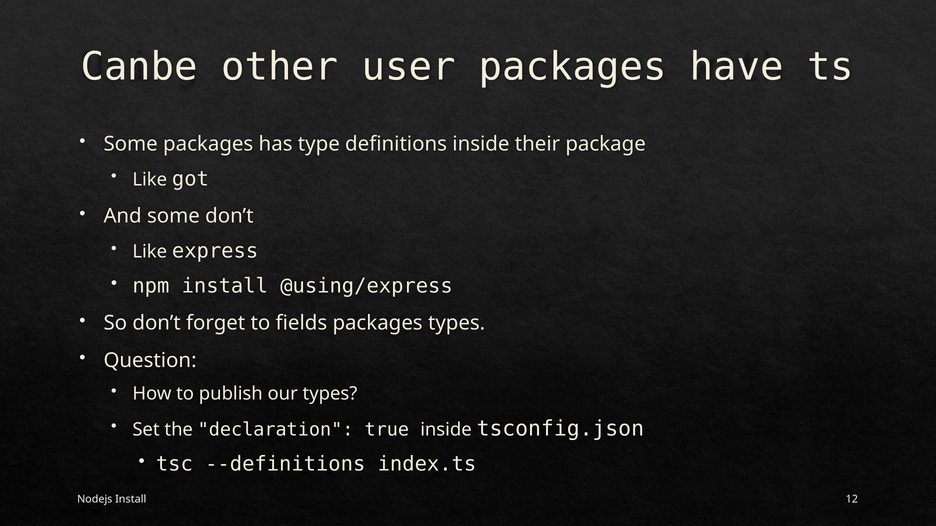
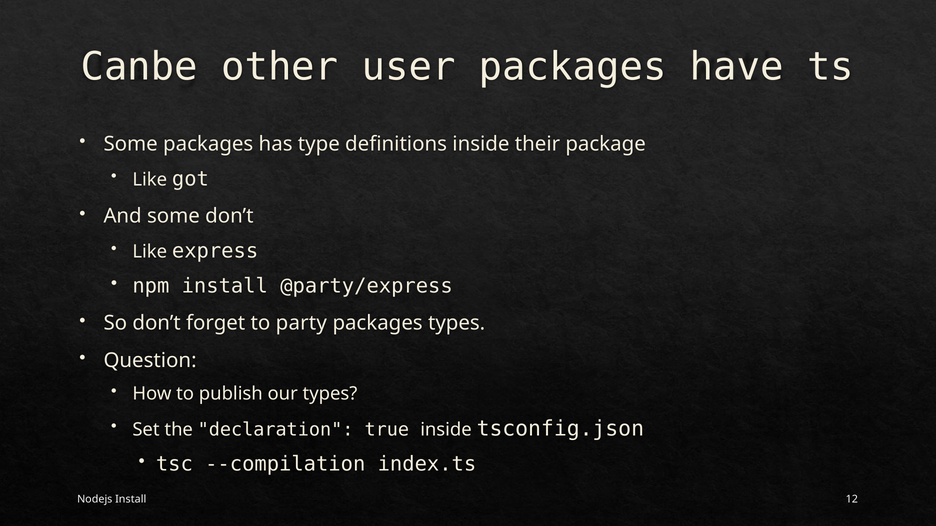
@using/express: @using/express -> @party/express (367, 286)
fields: fields -> party (301, 324)
--definitions: --definitions -> --compilation (285, 464)
